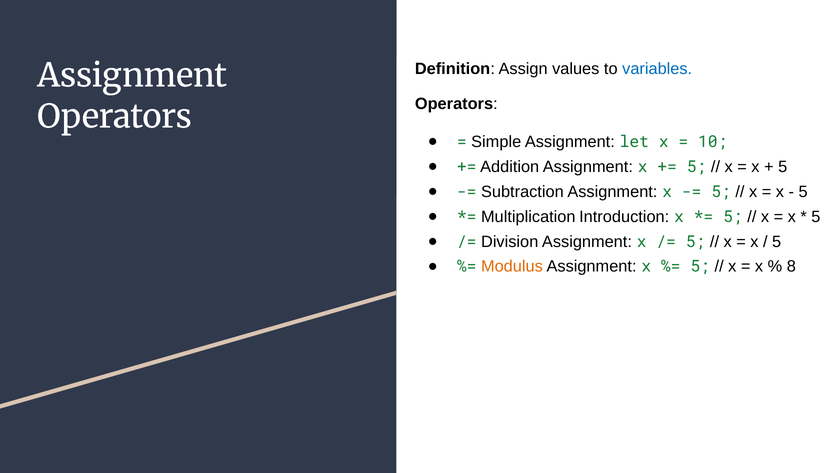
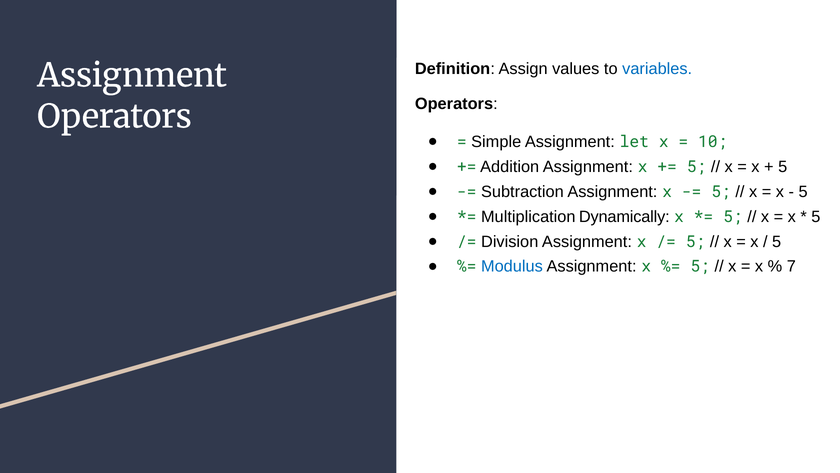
Introduction: Introduction -> Dynamically (624, 216)
Modulus colour: orange -> blue (512, 266)
8: 8 -> 7 (791, 266)
